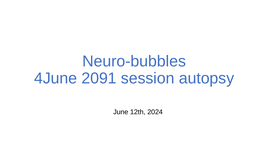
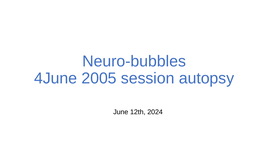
2091: 2091 -> 2005 (99, 78)
